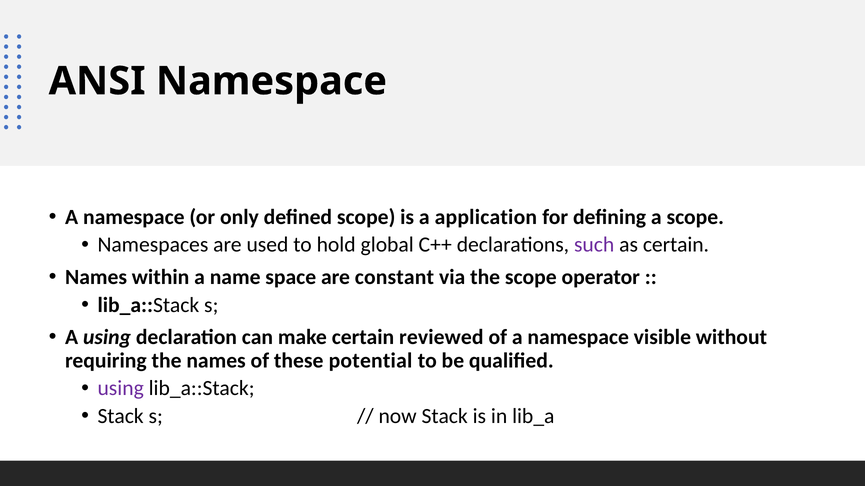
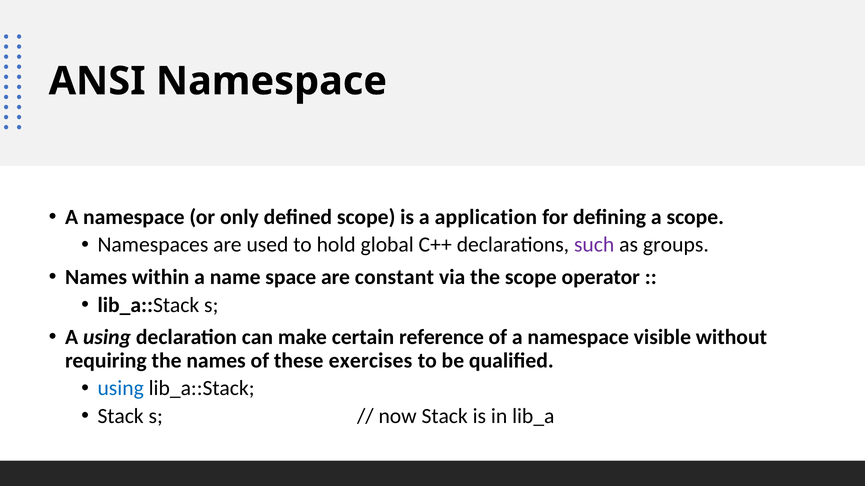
as certain: certain -> groups (676, 245)
reviewed: reviewed -> reference (441, 338)
potential: potential -> exercises (370, 361)
using colour: purple -> blue (121, 389)
